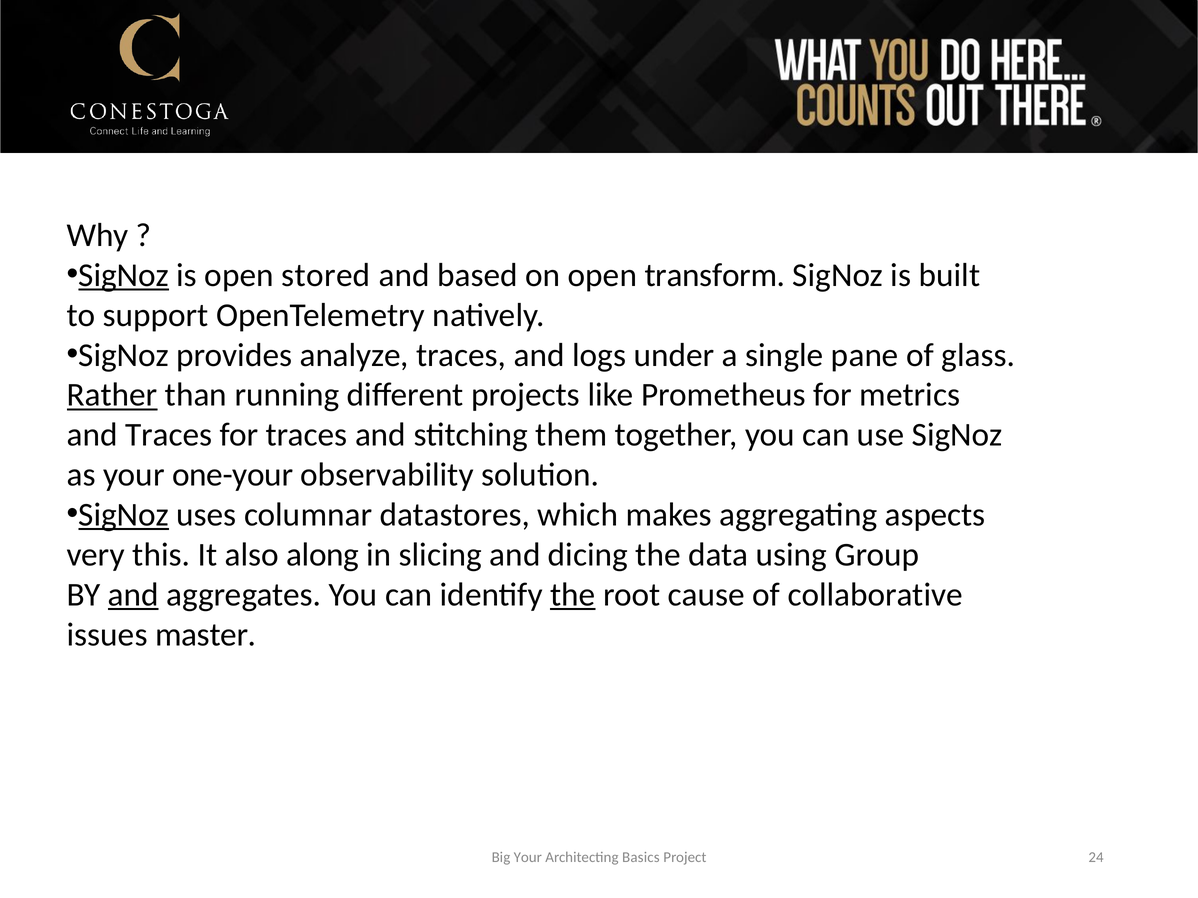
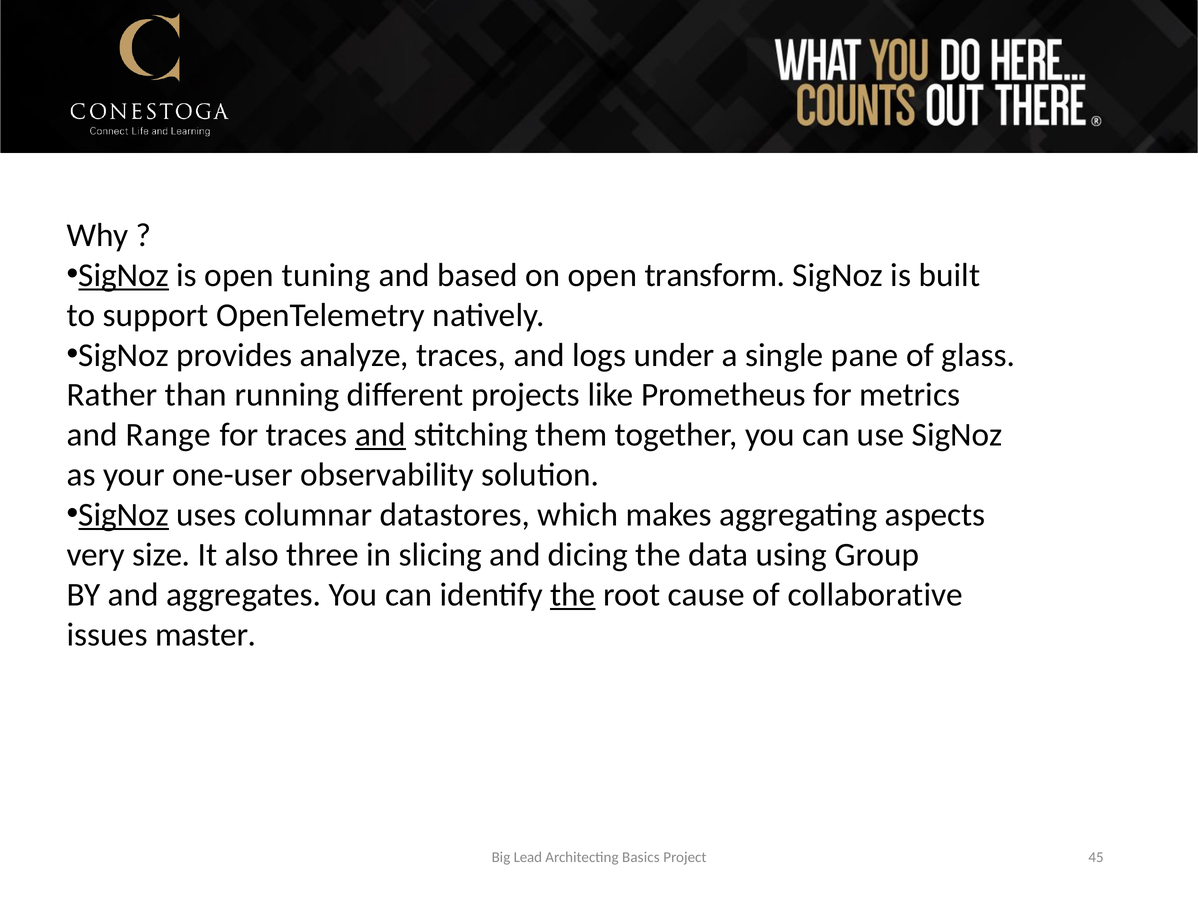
stored: stored -> tuning (326, 275)
Rather underline: present -> none (112, 395)
and Traces: Traces -> Range (168, 435)
and underline: none -> present (380, 435)
one-your: one-your -> one-user (232, 475)
this: this -> size (161, 555)
along: along -> three (323, 555)
and underline: present -> none (133, 595)
Big Your: Your -> Lead (528, 858)
24: 24 -> 45 (1096, 858)
